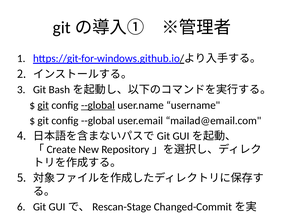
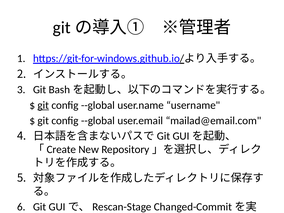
--global underline: present -> none (98, 105)
